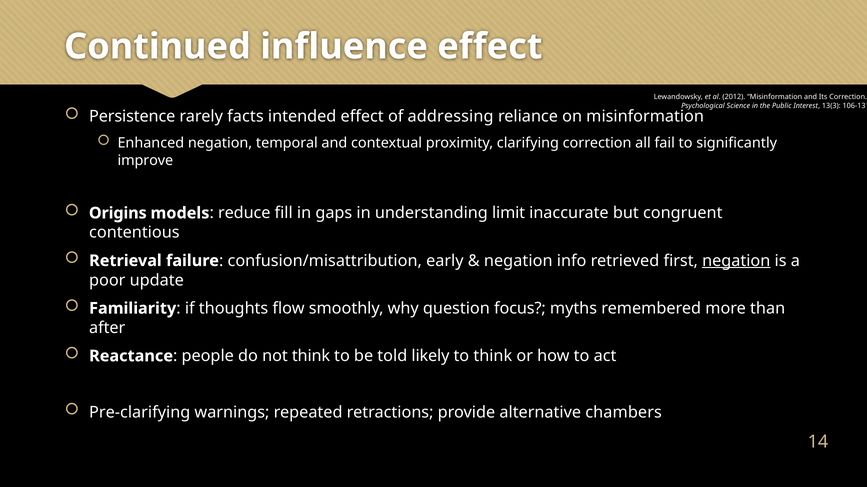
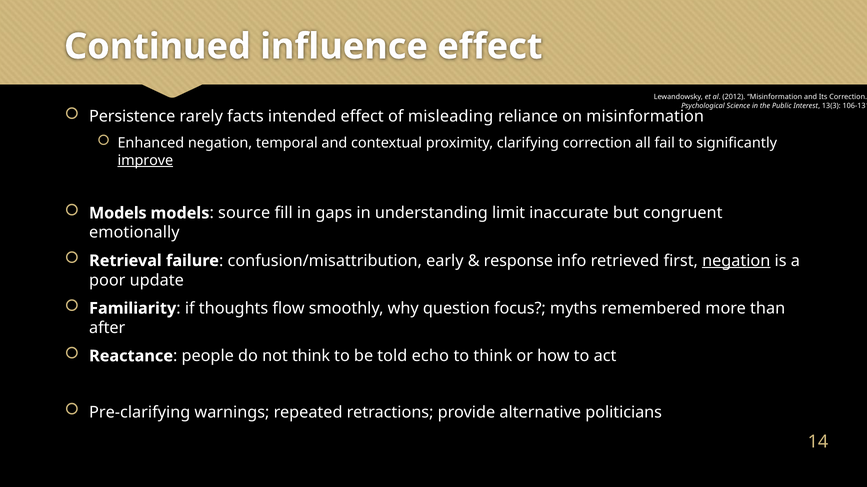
addressing: addressing -> misleading (451, 117)
improve underline: none -> present (145, 161)
Origins: Origins -> Models (118, 213)
reduce: reduce -> source (244, 213)
contentious: contentious -> emotionally (134, 233)
negation: negation -> response (518, 261)
likely: likely -> echo (430, 356)
chambers: chambers -> politicians (624, 413)
